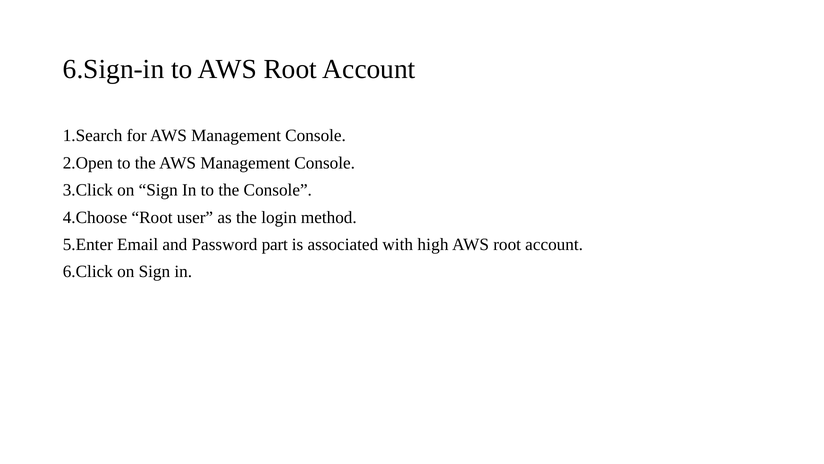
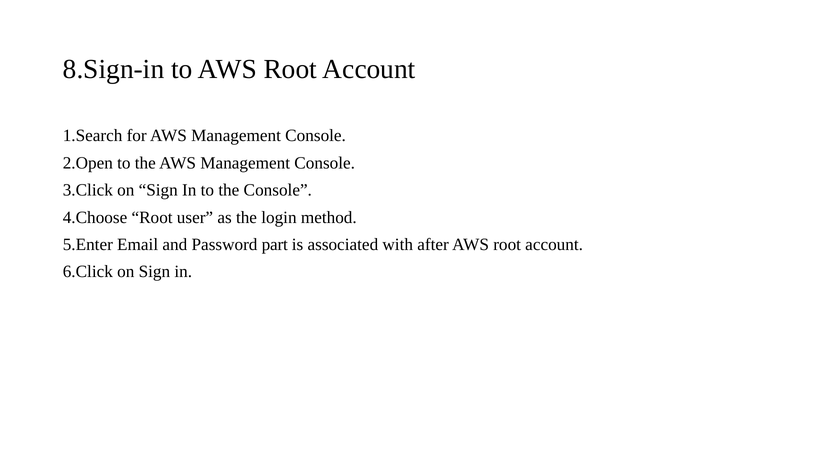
6.Sign-in: 6.Sign-in -> 8.Sign-in (114, 69)
high: high -> after (433, 244)
